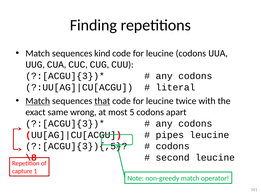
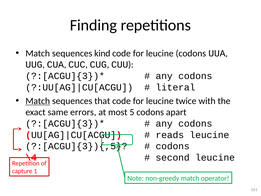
that underline: present -> none (102, 101)
wrong: wrong -> errors (83, 112)
pipes: pipes -> reads (170, 135)
\8: \8 -> \4 (31, 157)
